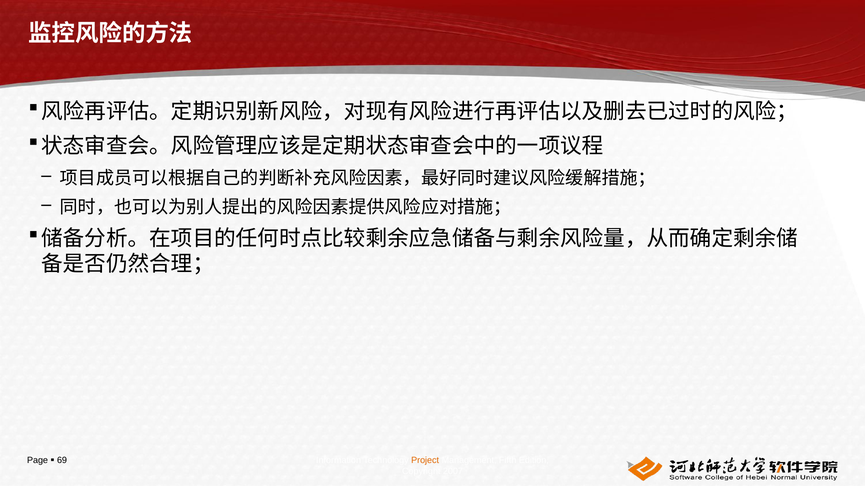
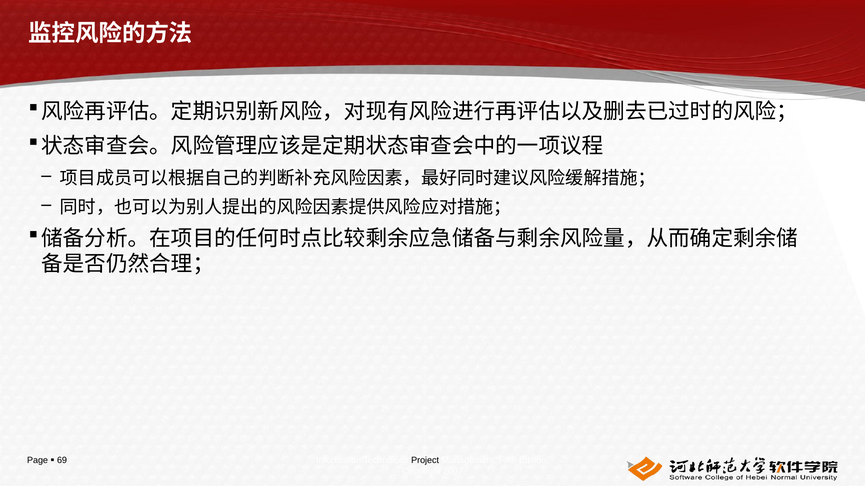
Project colour: orange -> black (425, 461)
